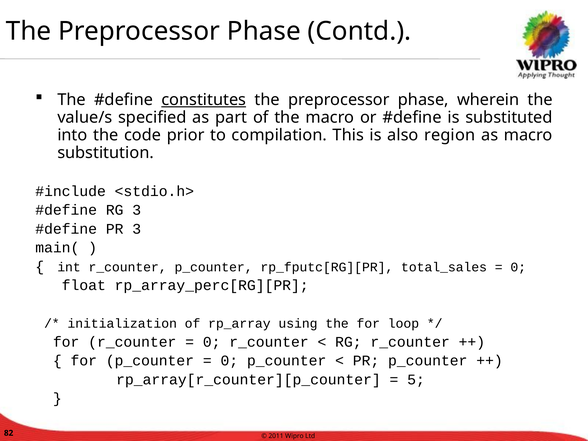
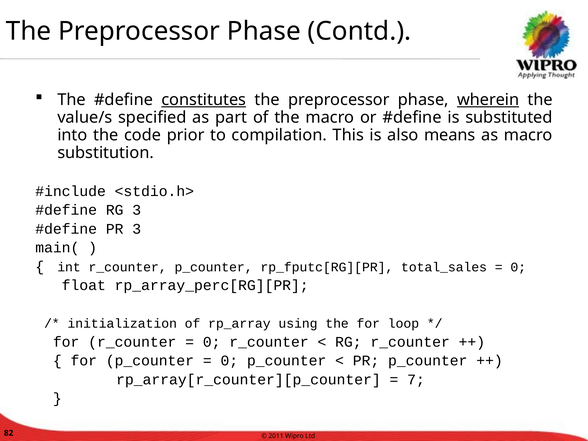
wherein underline: none -> present (488, 100)
region: region -> means (450, 135)
5: 5 -> 7 (416, 380)
